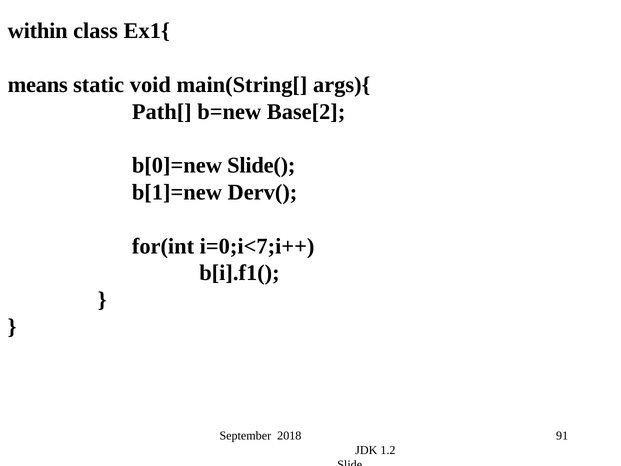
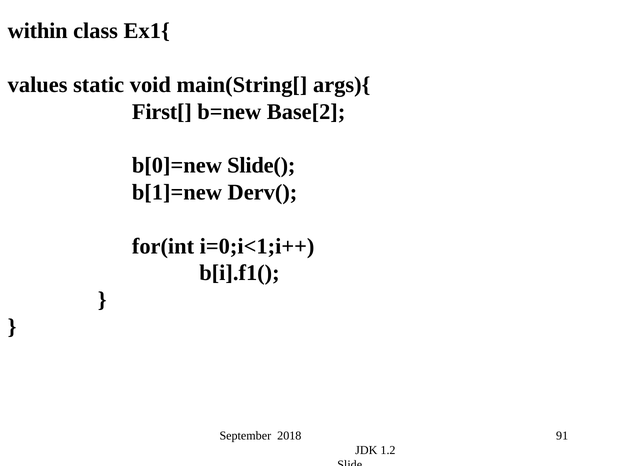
means: means -> values (38, 85)
Path[: Path[ -> First[ (162, 112)
i=0;i<7;i++: i=0;i<7;i++ -> i=0;i<1;i++ (257, 246)
